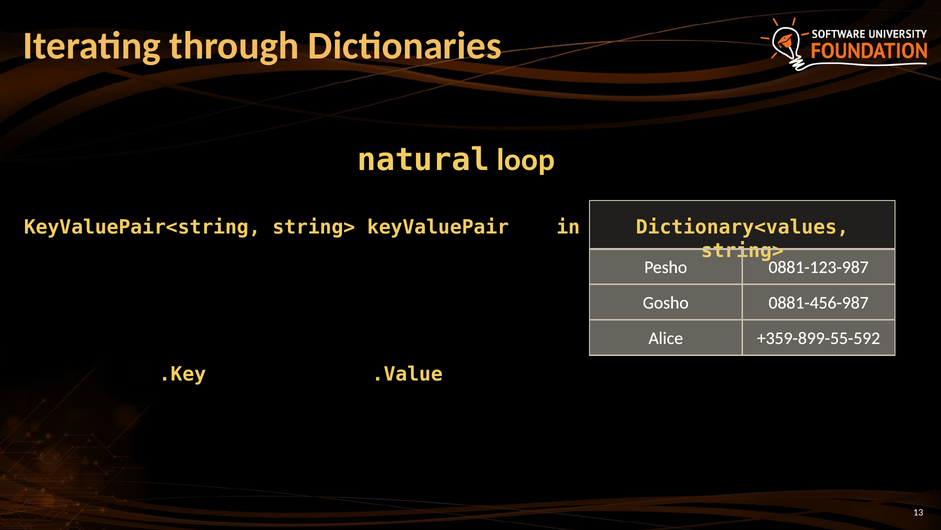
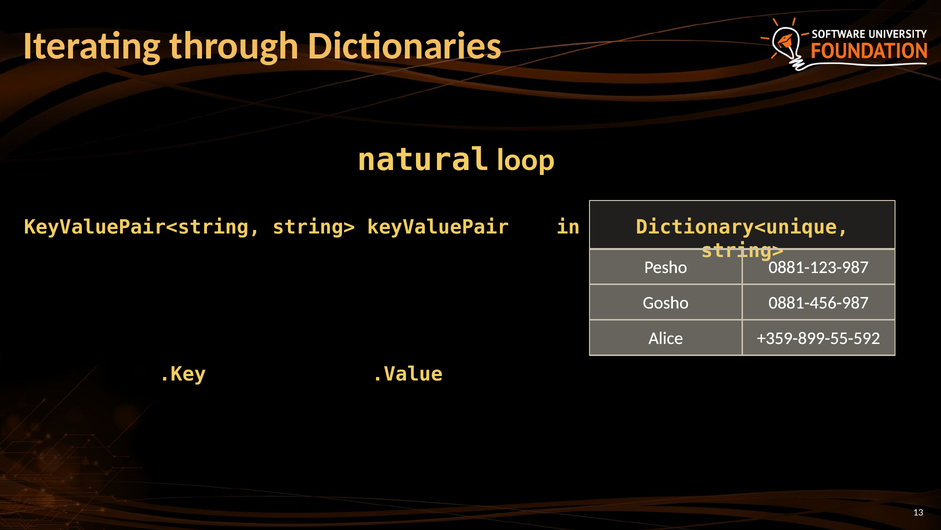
Dictionary<values: Dictionary<values -> Dictionary<unique (742, 227)
